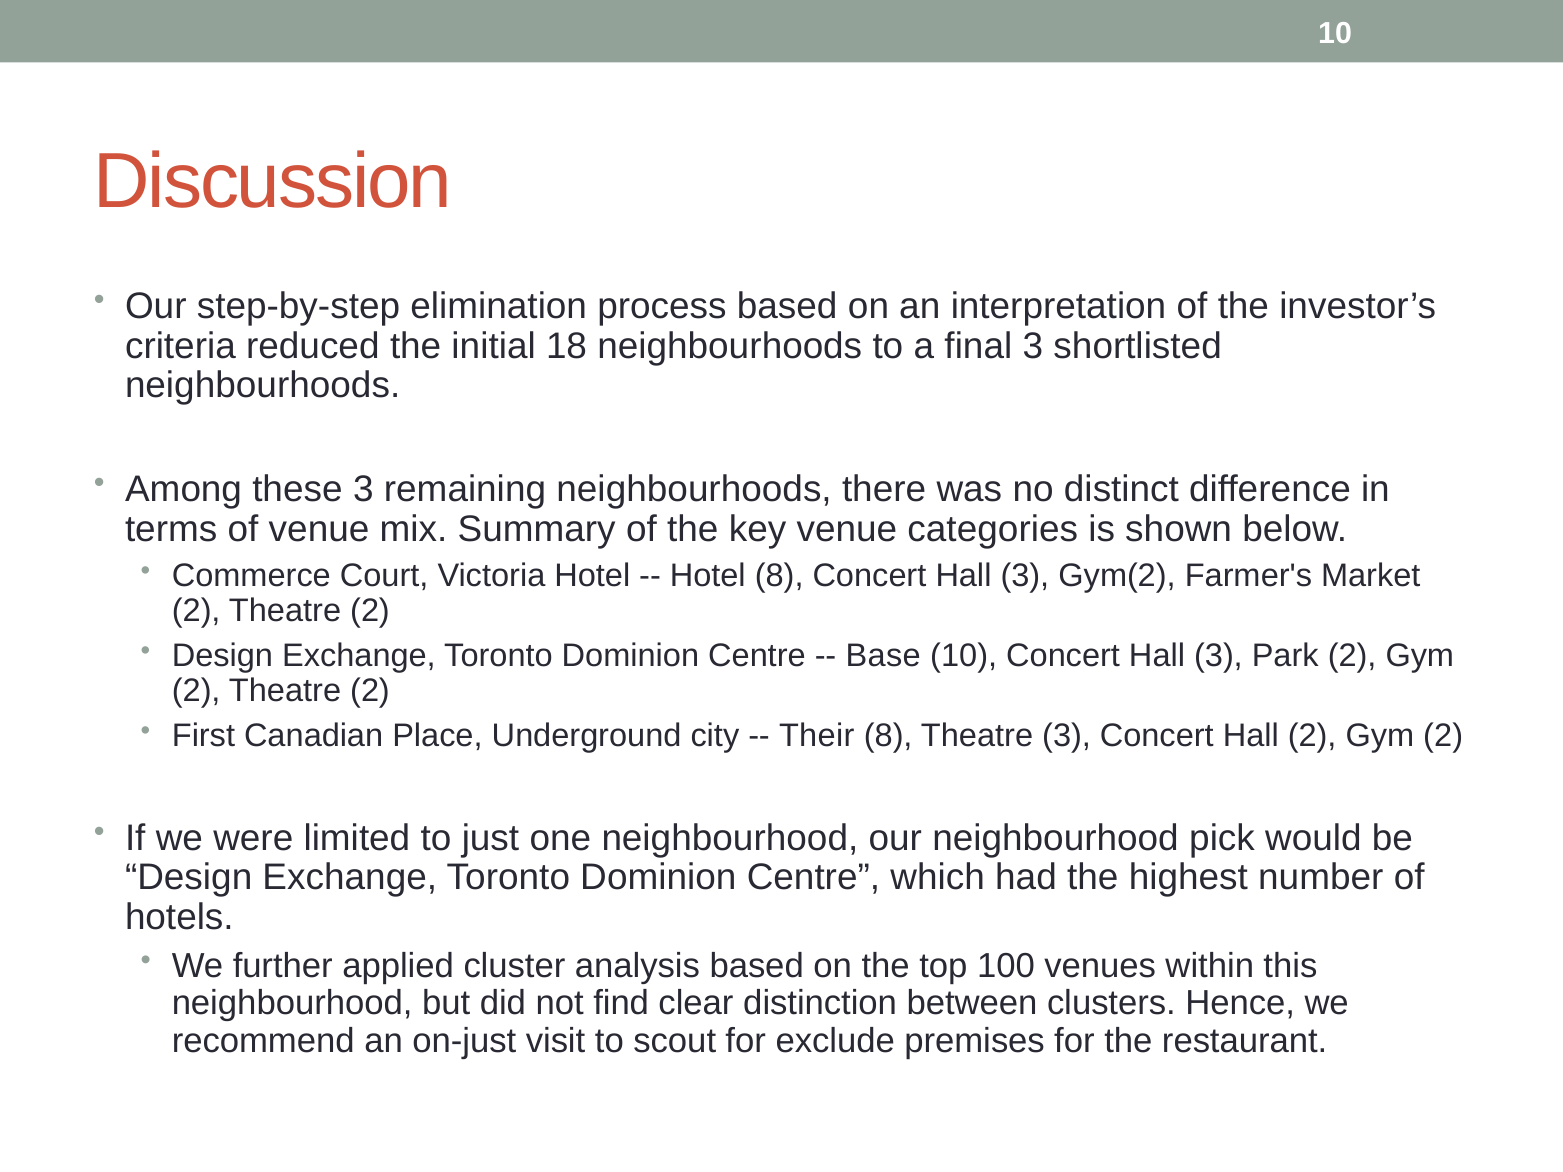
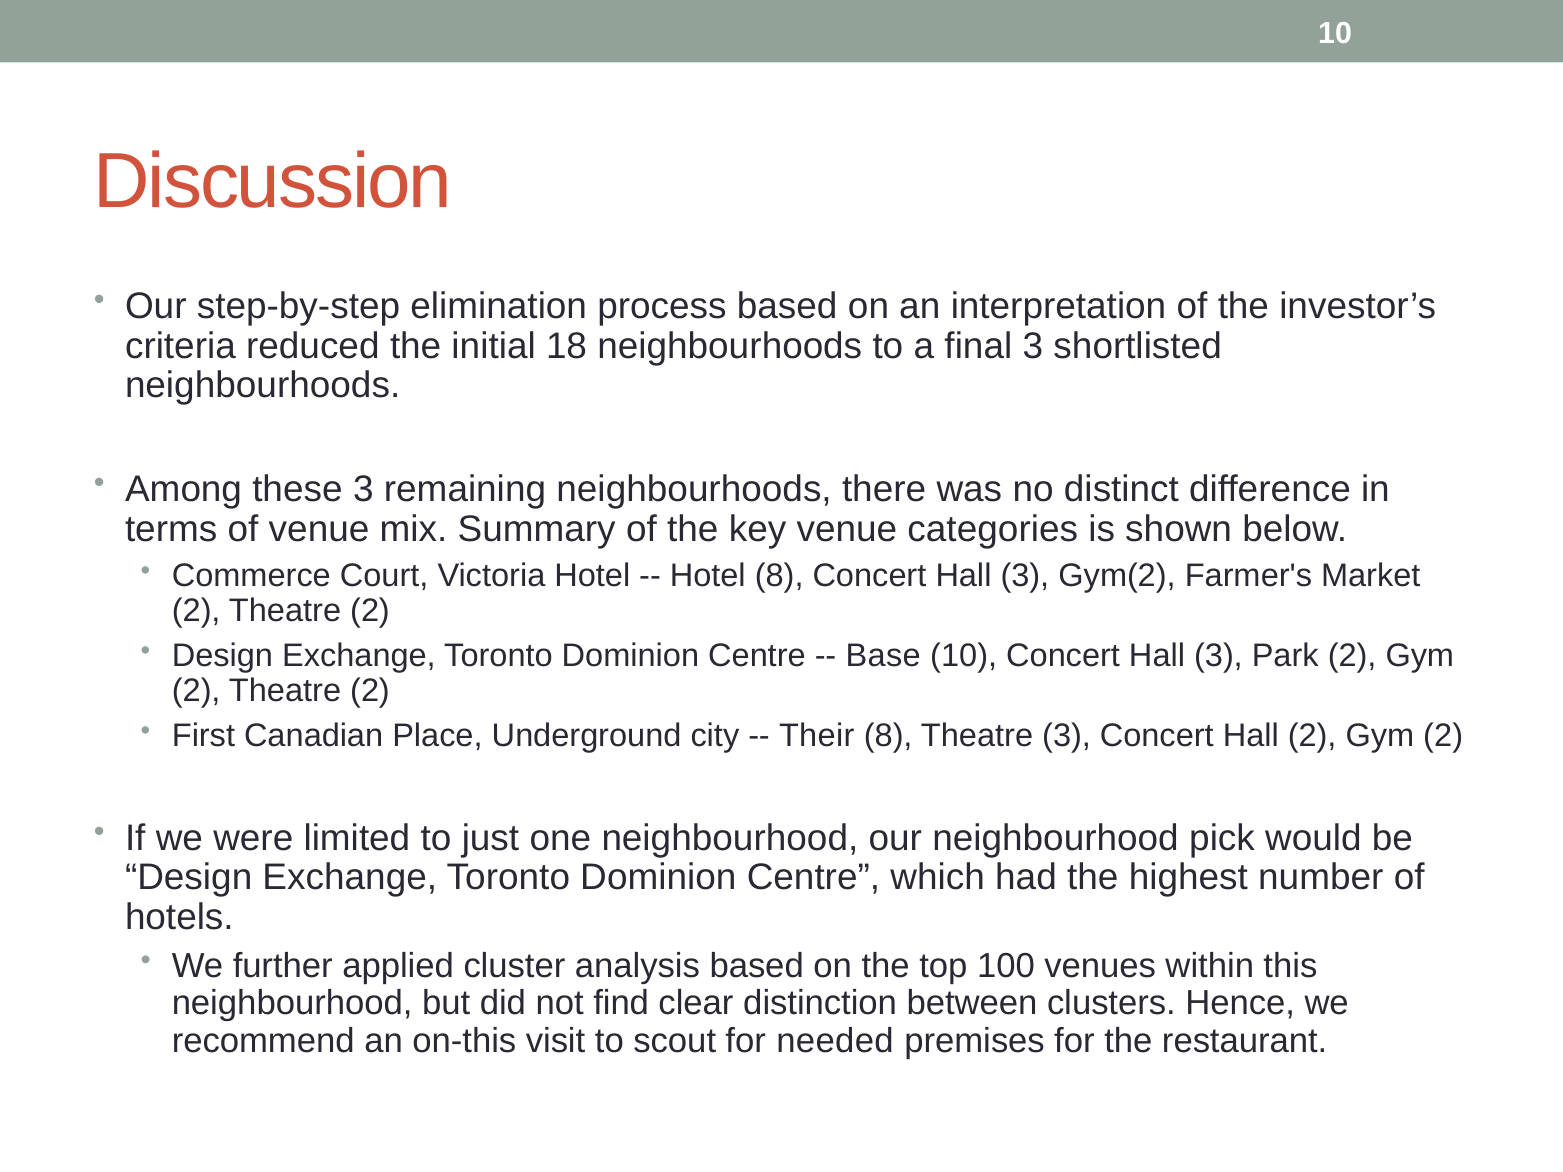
on-just: on-just -> on-this (464, 1041)
exclude: exclude -> needed (835, 1041)
